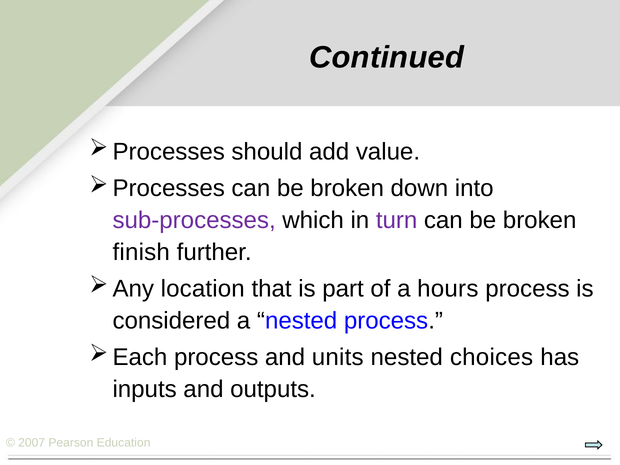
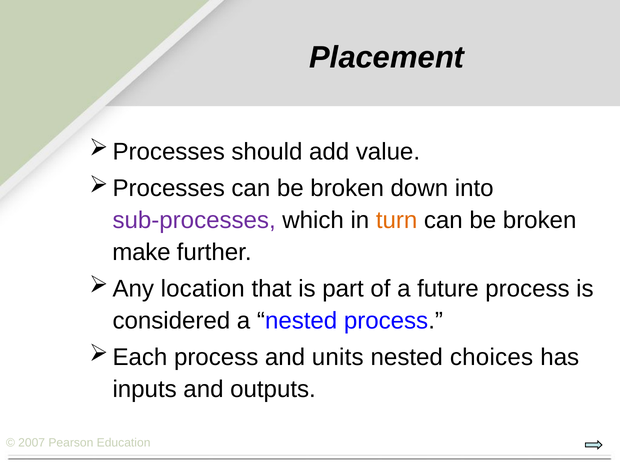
Continued: Continued -> Placement (387, 57)
turn colour: purple -> orange (397, 220)
finish: finish -> make (141, 252)
hours: hours -> future (448, 289)
